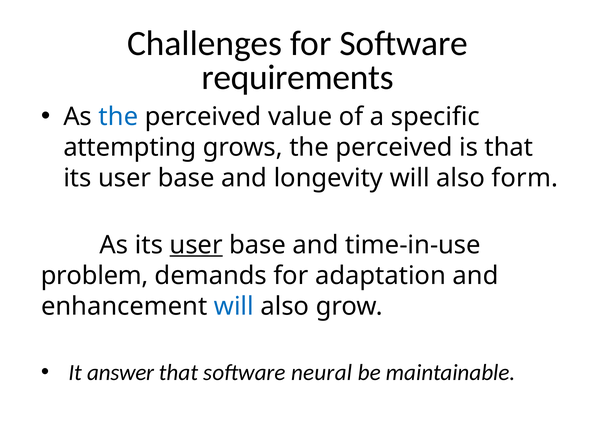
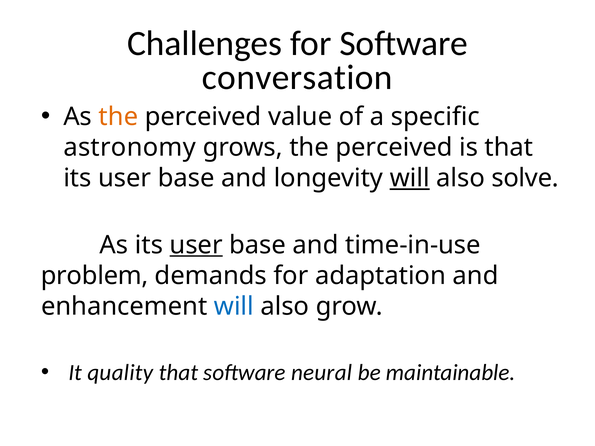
requirements: requirements -> conversation (297, 77)
the colour: blue -> orange (118, 117)
attempting: attempting -> astronomy (130, 148)
will underline: none -> present (410, 178)
form: form -> solve (525, 178)
answer: answer -> quality (120, 373)
